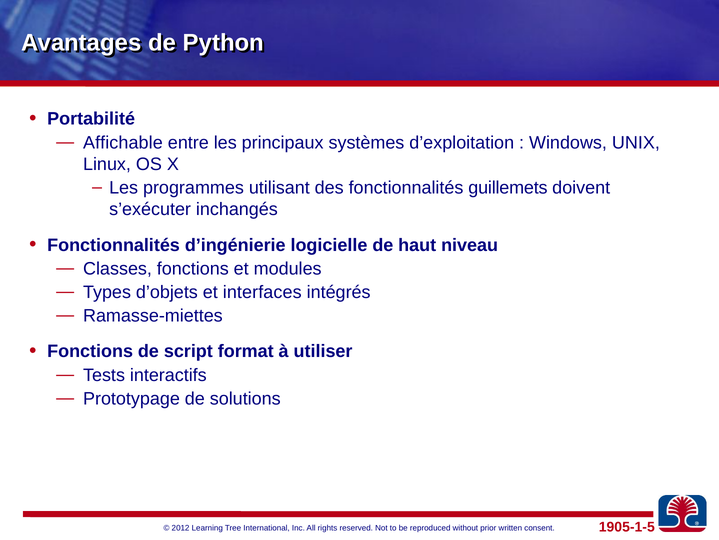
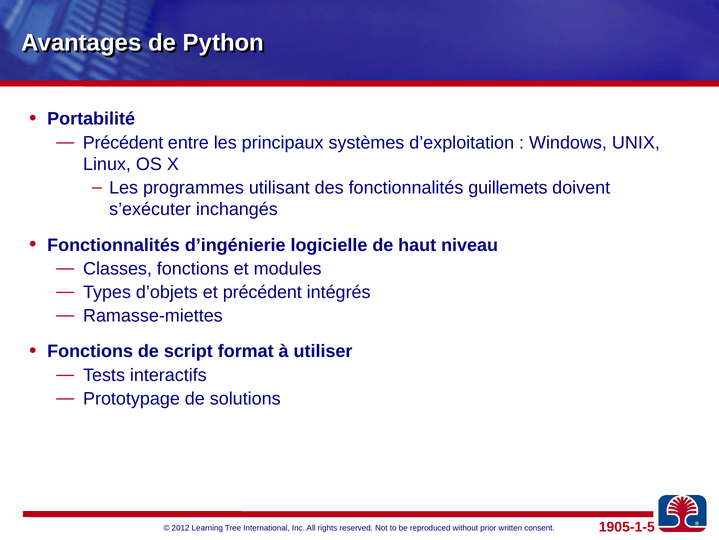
Affichable: Affichable -> Précédent (123, 142)
et interfaces: interfaces -> précédent (262, 292)
